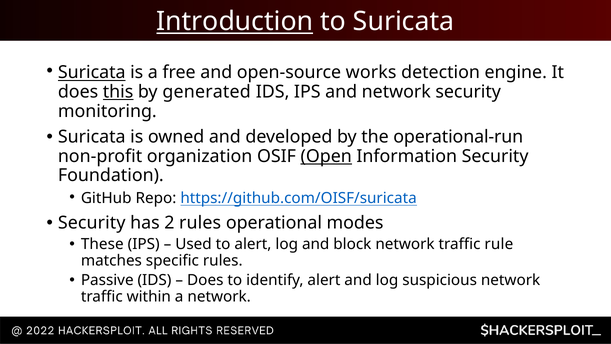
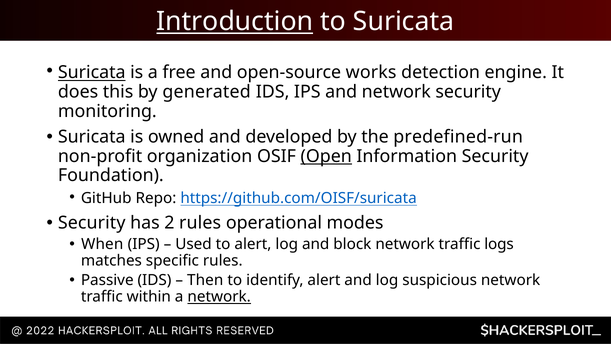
this underline: present -> none (118, 92)
operational-run: operational-run -> predefined-run (458, 137)
These: These -> When (102, 244)
rule: rule -> logs (499, 244)
Does: Does -> Then (205, 280)
network underline: none -> present (219, 297)
